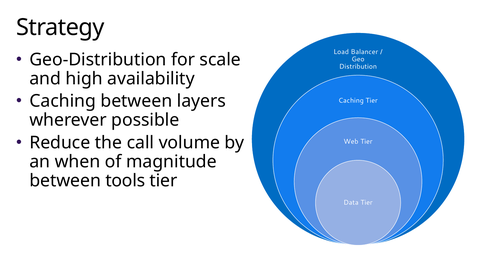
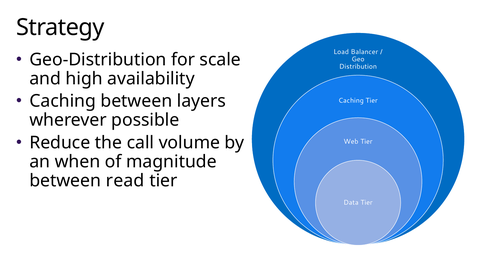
tools: tools -> read (125, 181)
